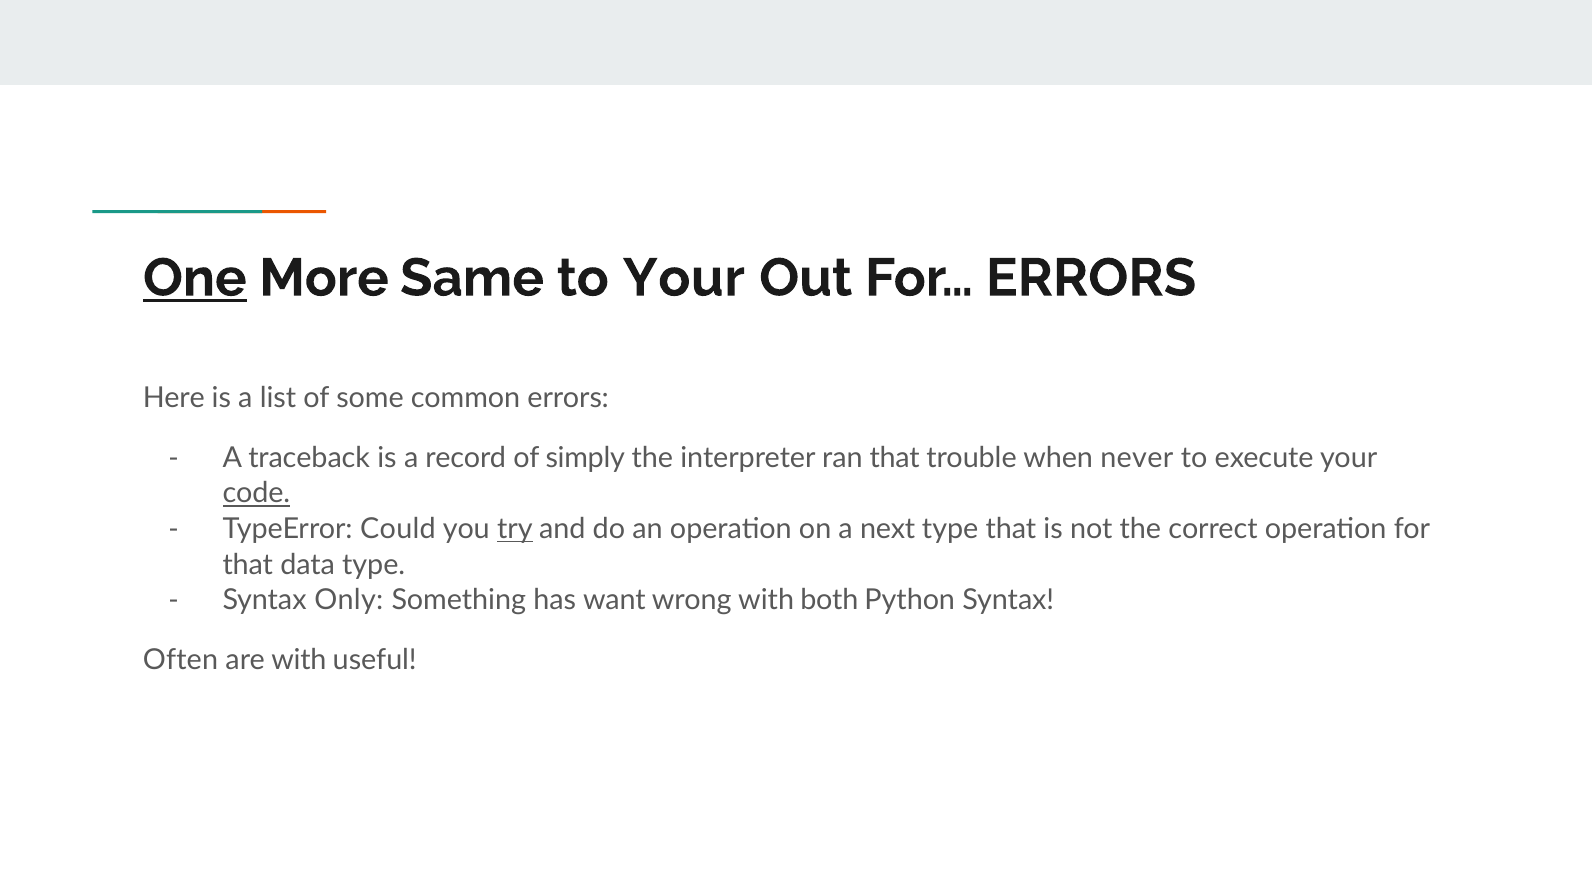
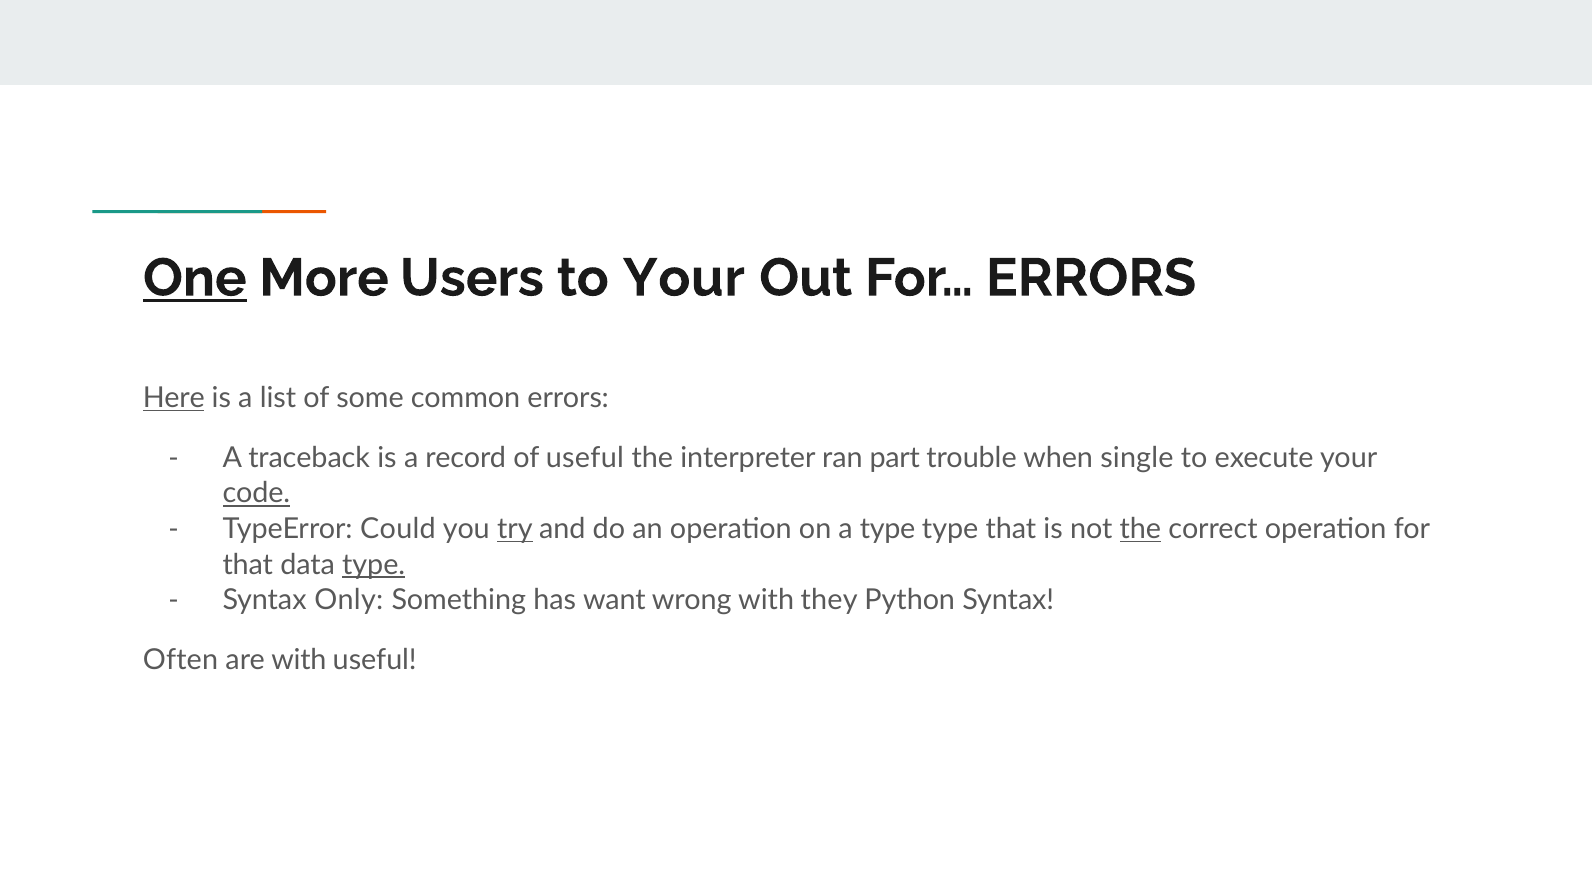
Same: Same -> Users (472, 278)
Here underline: none -> present (174, 398)
of simply: simply -> useful (585, 457)
ran that: that -> part (895, 457)
never: never -> single (1137, 457)
a next: next -> type (888, 529)
the underline: none -> present (1140, 529)
type underline: none -> present (374, 564)
both: both -> they (829, 600)
